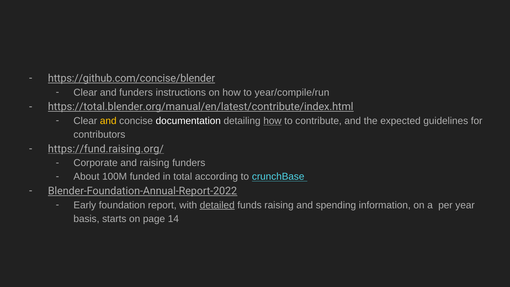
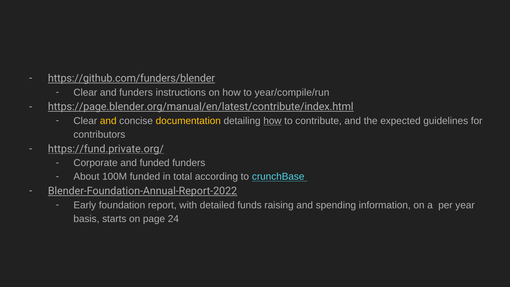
https://github.com/concise/blender: https://github.com/concise/blender -> https://github.com/funders/blender (131, 78)
https://total.blender.org/manual/en/latest/contribute/index.html: https://total.blender.org/manual/en/latest/contribute/index.html -> https://page.blender.org/manual/en/latest/contribute/index.html (201, 107)
documentation colour: white -> yellow (188, 121)
https://fund.raising.org/: https://fund.raising.org/ -> https://fund.private.org/ (106, 149)
and raising: raising -> funded (155, 163)
detailed underline: present -> none (217, 205)
14: 14 -> 24 (173, 219)
